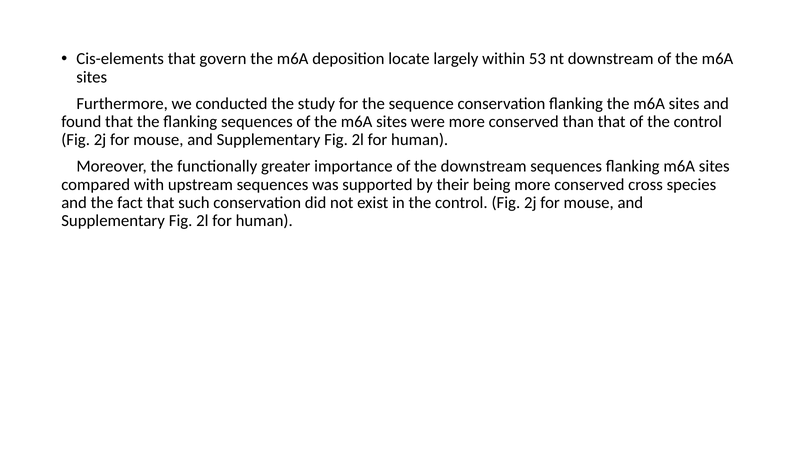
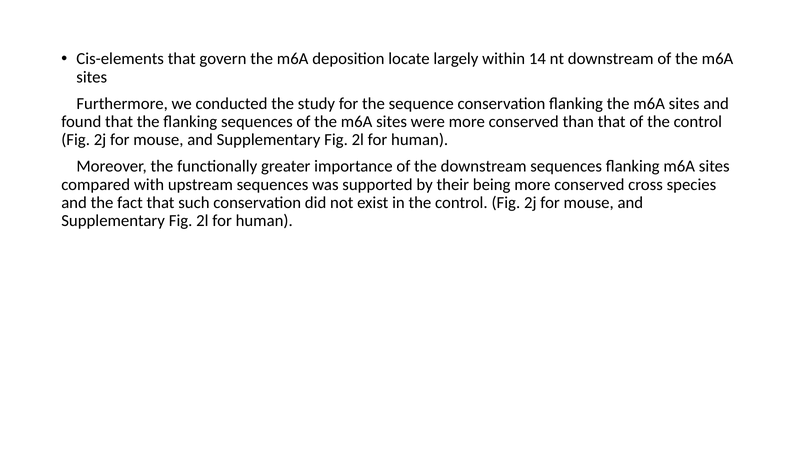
53: 53 -> 14 (537, 59)
